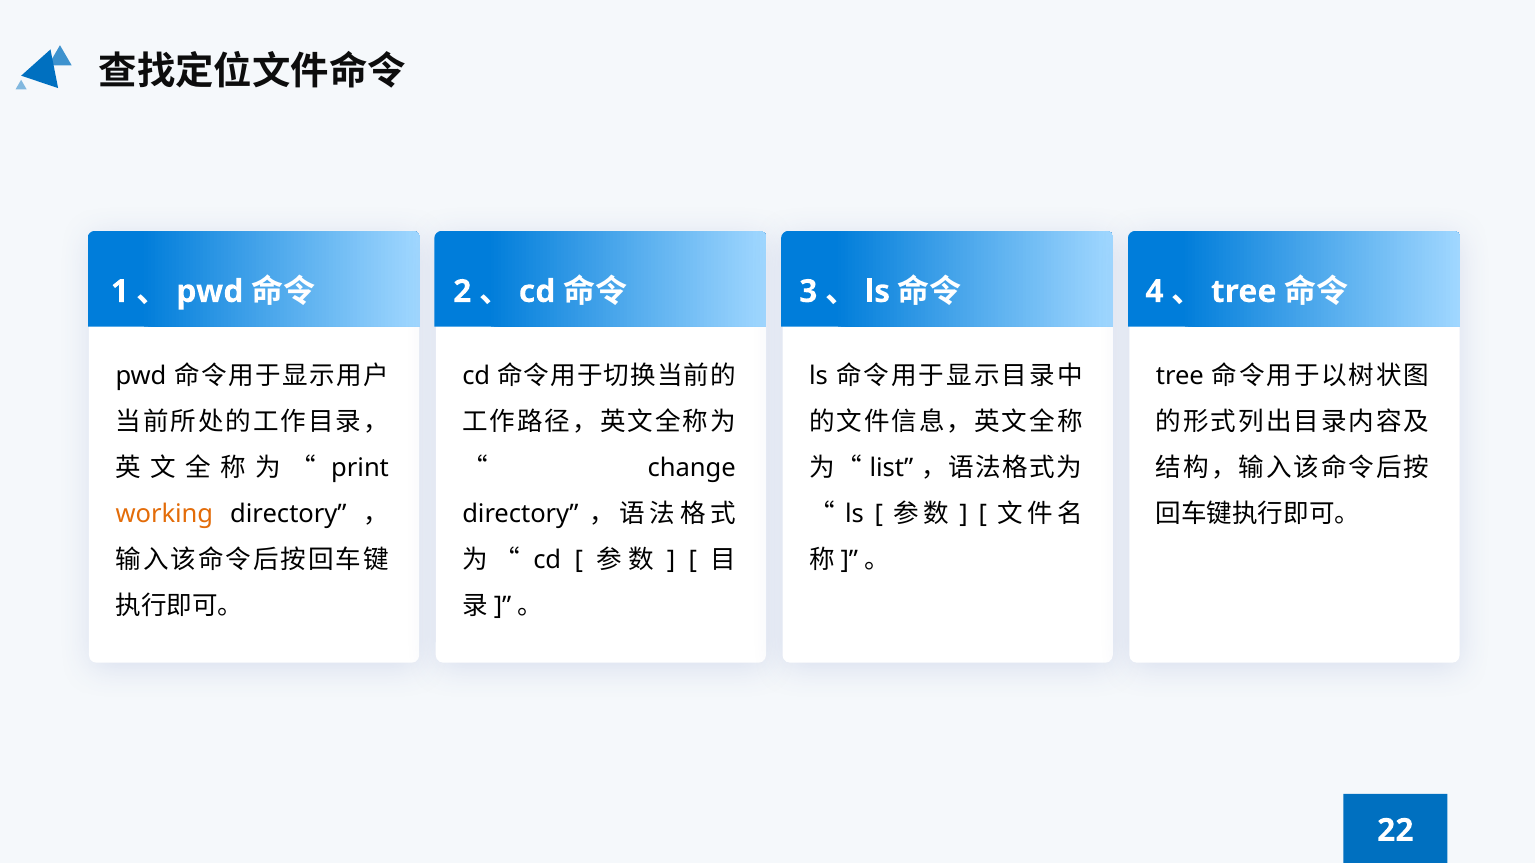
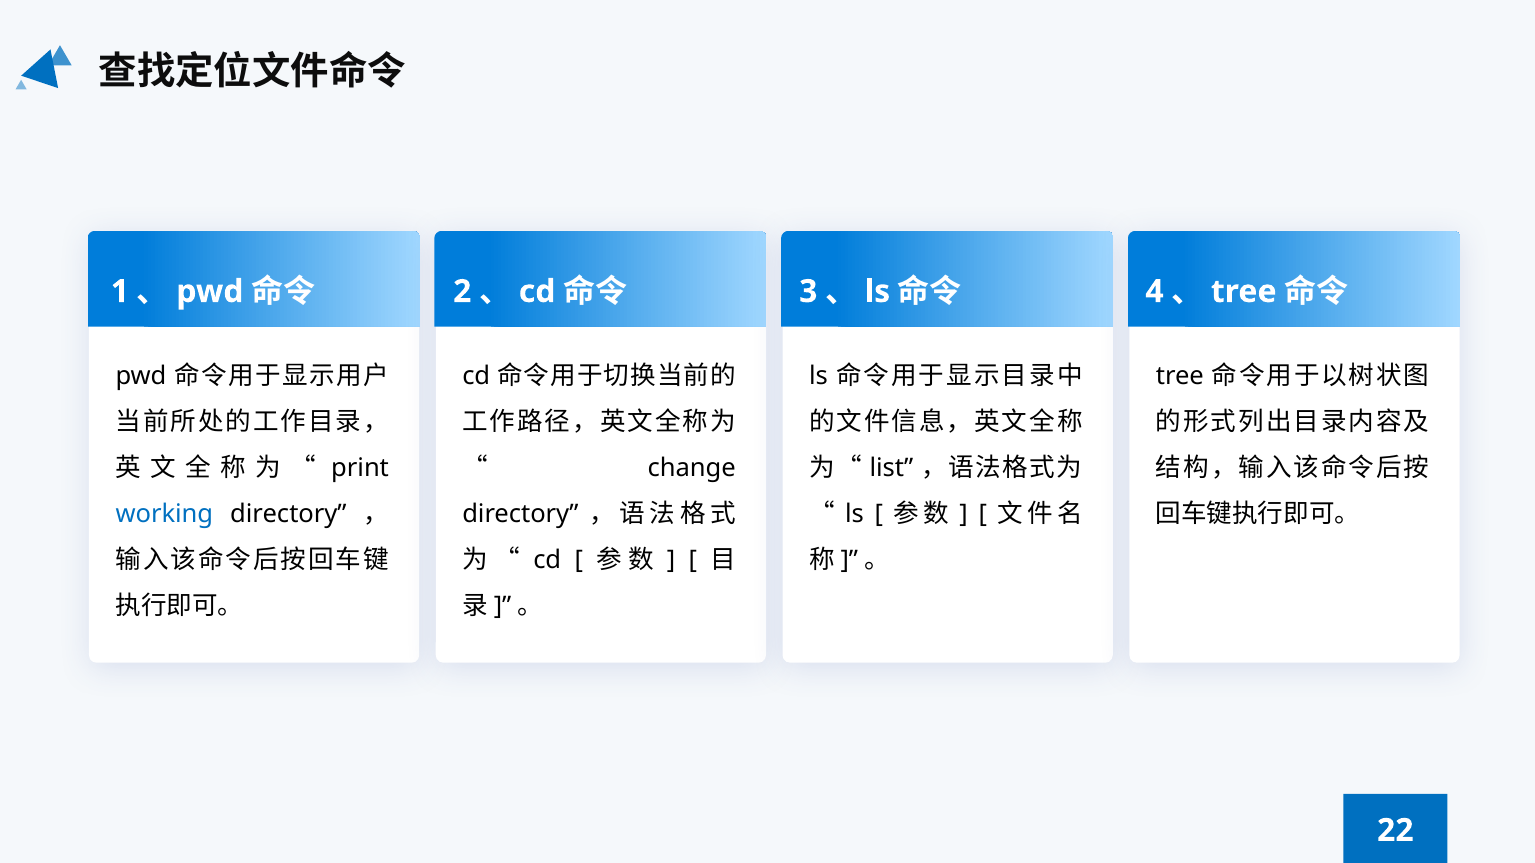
working colour: orange -> blue (164, 514)
